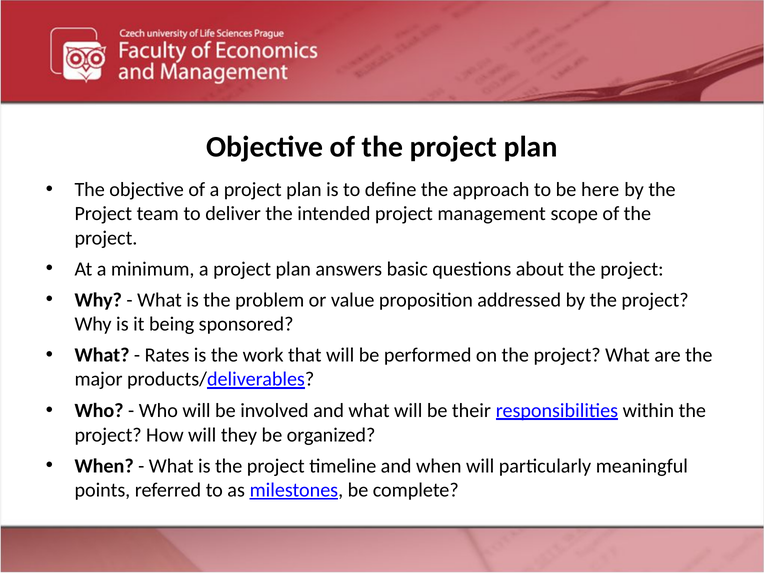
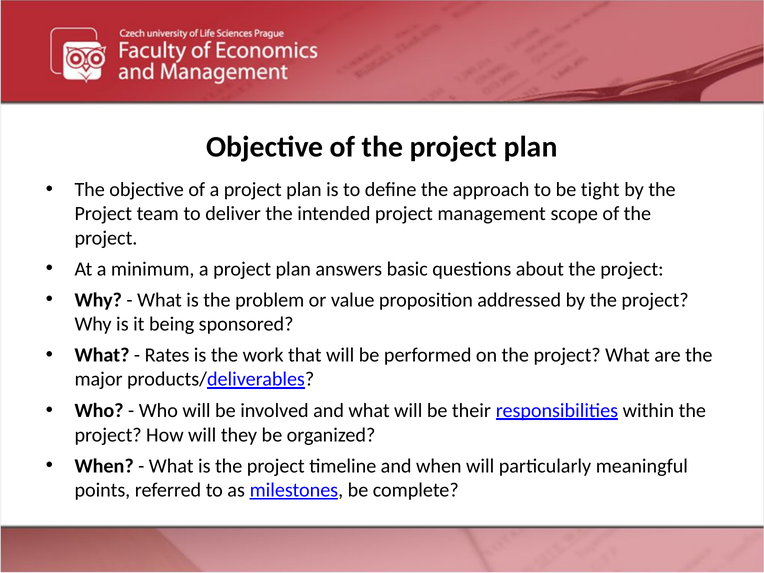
here: here -> tight (600, 190)
